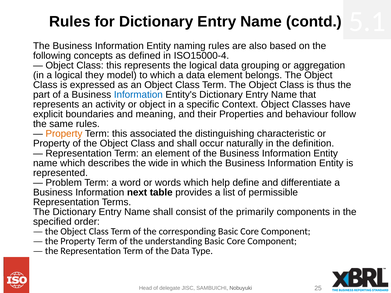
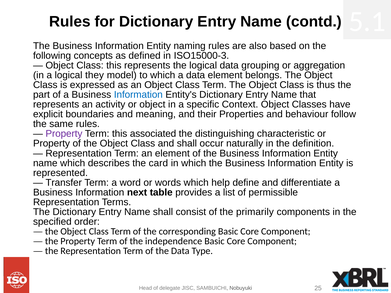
ISO15000-4: ISO15000-4 -> ISO15000-3 (201, 56)
Property colour: orange -> purple (64, 134)
wide: wide -> card (158, 163)
Problem: Problem -> Transfer (64, 183)
understanding: understanding -> independence (174, 241)
